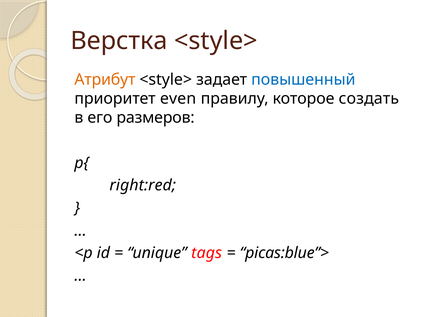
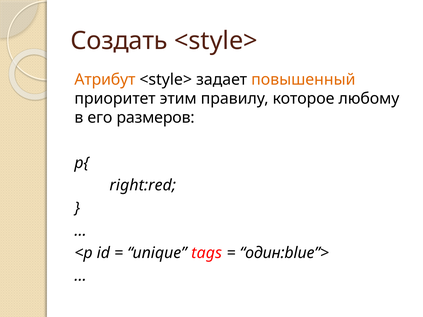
Верстка: Верстка -> Создать (119, 41)
повышенный colour: blue -> orange (303, 80)
even: even -> этим (178, 99)
создать: создать -> любому (369, 99)
picas:blue”>: picas:blue”> -> один:blue”> (284, 253)
